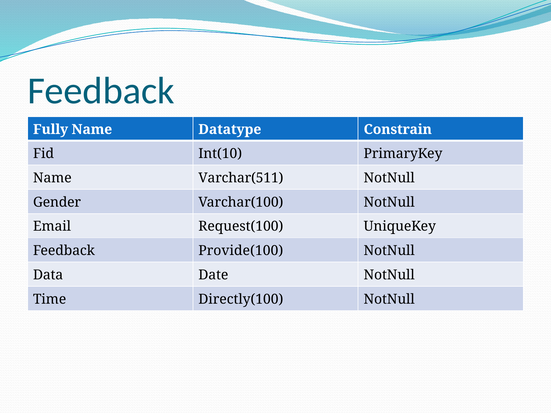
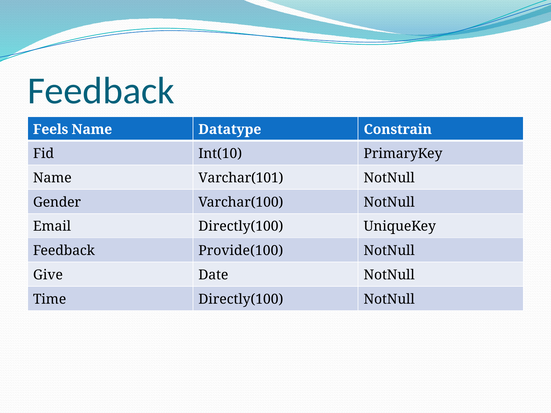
Fully: Fully -> Feels (51, 129)
Varchar(511: Varchar(511 -> Varchar(101 (241, 178)
Email Request(100: Request(100 -> Directly(100 (241, 227)
Data: Data -> Give (48, 275)
